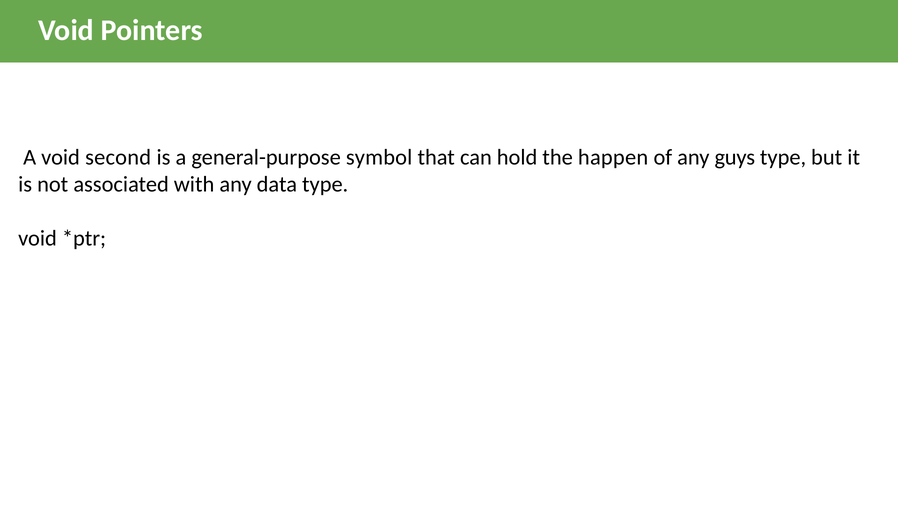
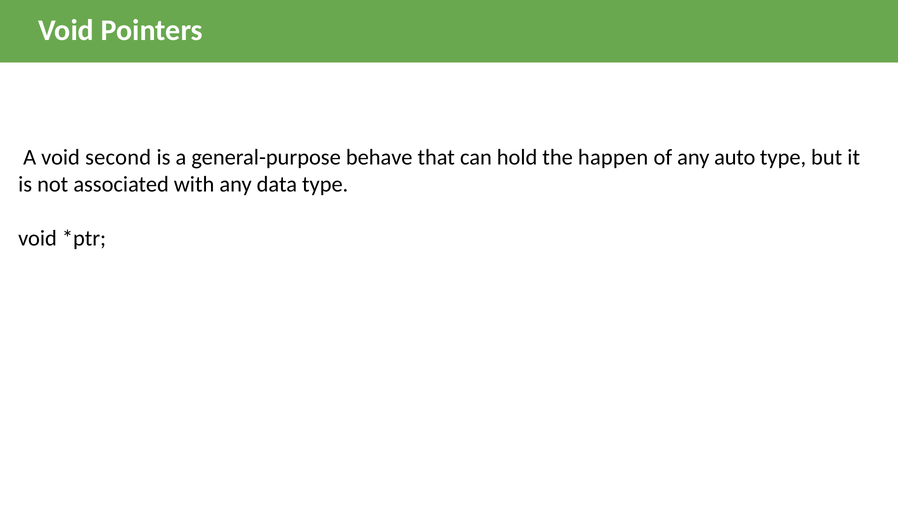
symbol: symbol -> behave (379, 158)
guys: guys -> auto (735, 158)
